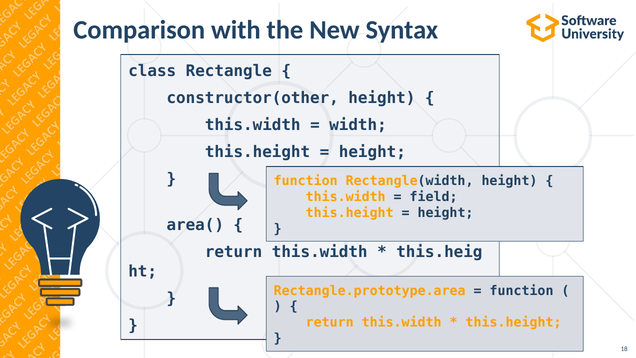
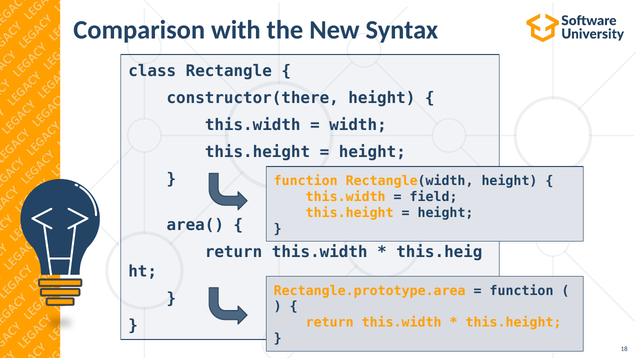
constructor(other: constructor(other -> constructor(there (253, 98)
